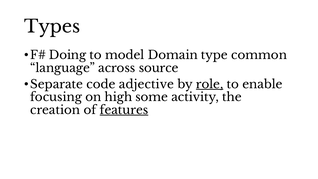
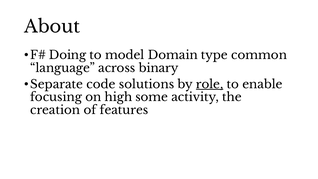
Types: Types -> About (52, 27)
source: source -> binary (159, 68)
adjective: adjective -> solutions (147, 84)
features underline: present -> none (124, 110)
